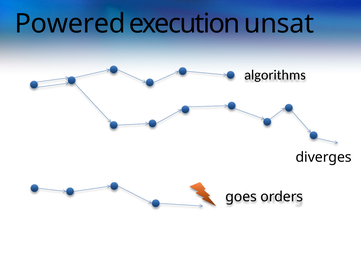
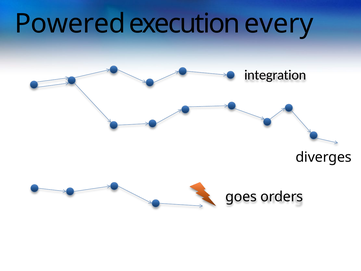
unsat: unsat -> every (279, 24)
algorithms: algorithms -> integration (275, 75)
